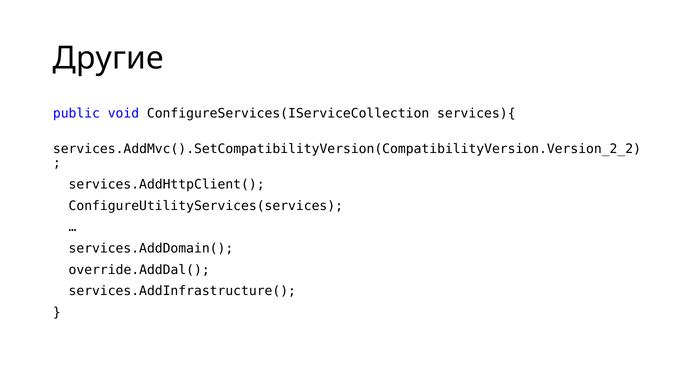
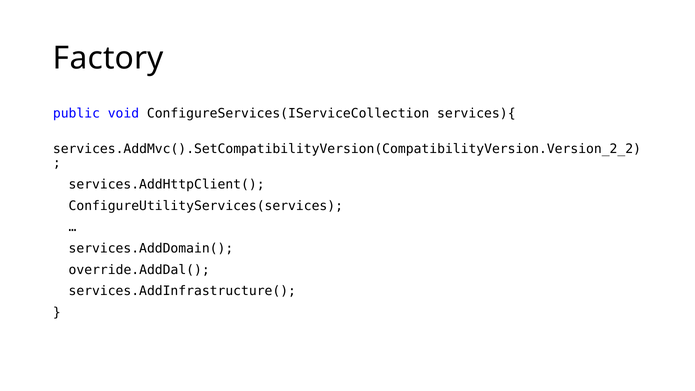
Другие: Другие -> Factory (108, 58)
